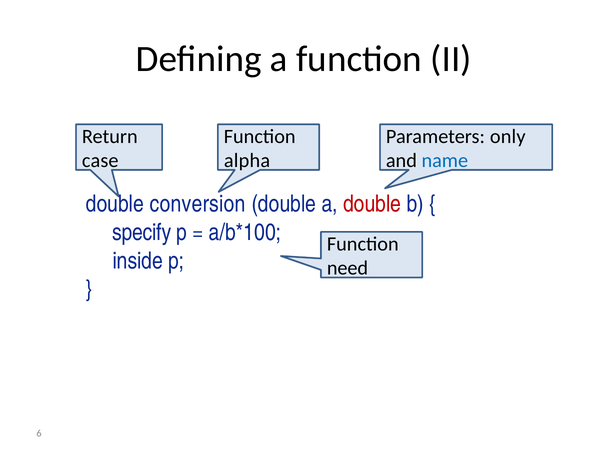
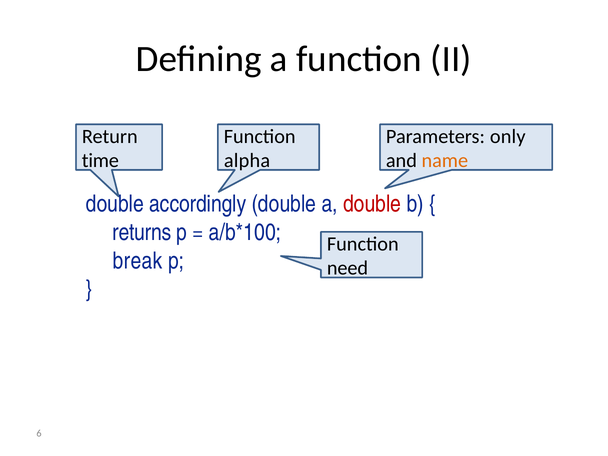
case: case -> time (100, 161)
name colour: blue -> orange (445, 161)
conversion: conversion -> accordingly (198, 204)
specify: specify -> returns (142, 232)
inside: inside -> break (138, 261)
